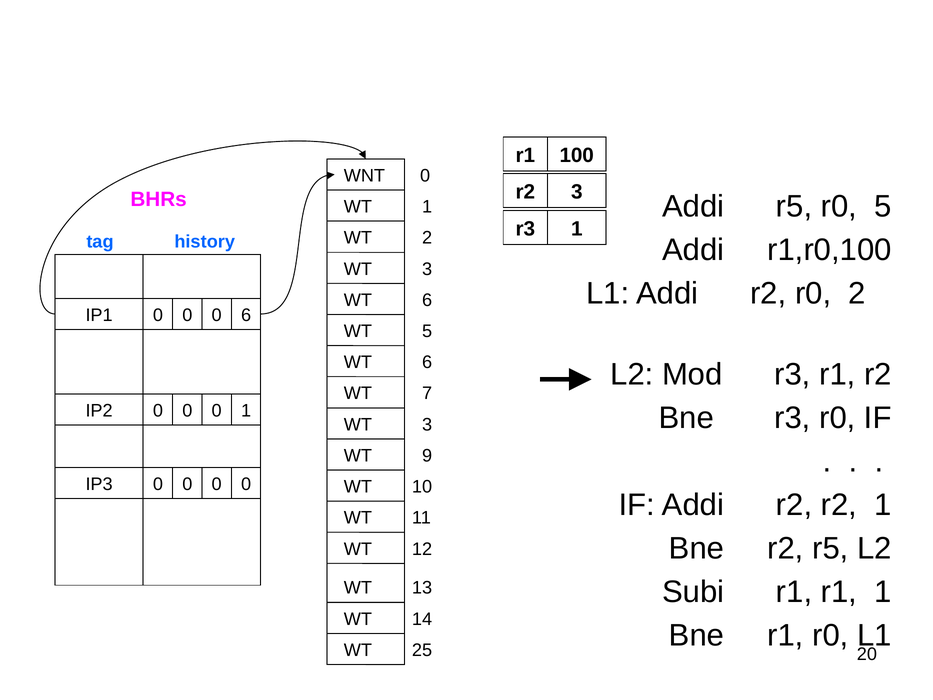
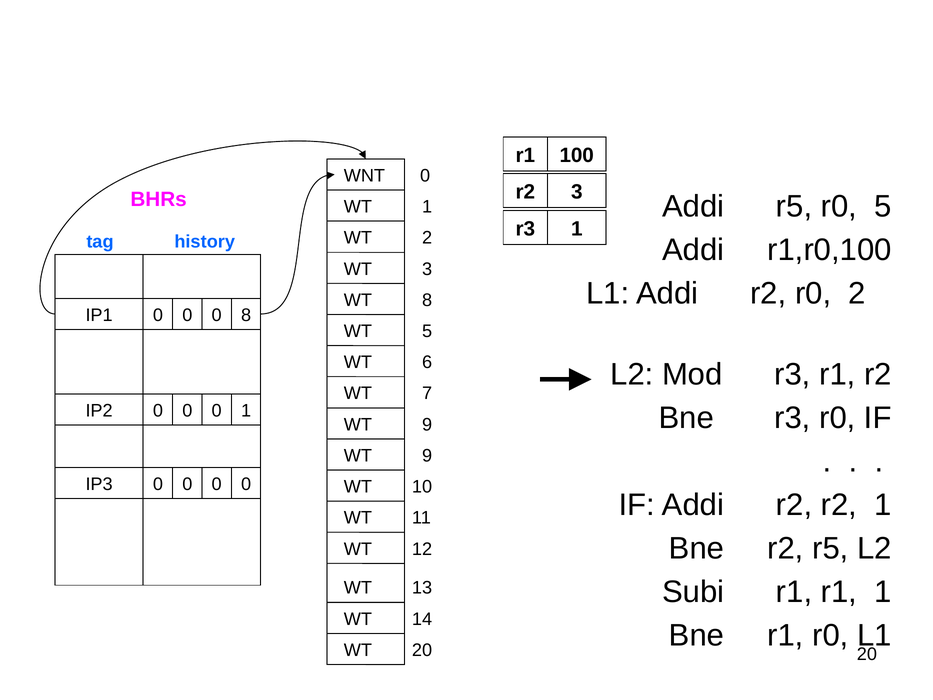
6: 6 -> 8 (427, 300)
0 6: 6 -> 8 (246, 315)
3: 3 -> 9 (427, 424)
25: 25 -> 20 (422, 650)
